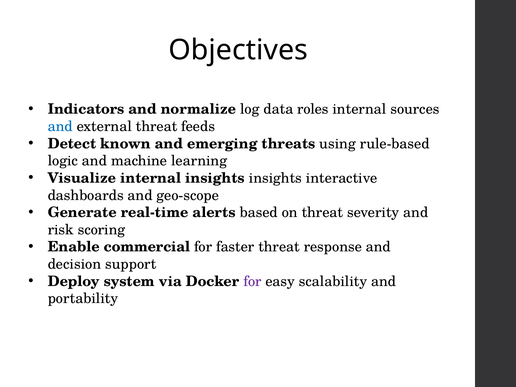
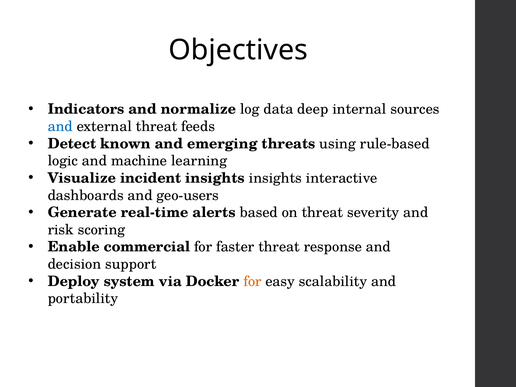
roles: roles -> deep (313, 109)
Visualize internal: internal -> incident (151, 178)
geo-scope: geo-scope -> geo-users (188, 195)
for colour: purple -> orange (252, 281)
